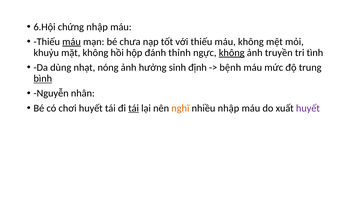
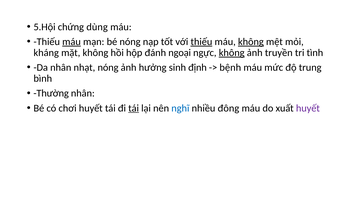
6.Hội: 6.Hội -> 5.Hội (45, 27)
chứng nhập: nhập -> dùng (97, 27)
bé chưa: chưa -> nóng (130, 42)
thiếu underline: none -> present (201, 42)
không underline: none -> present (251, 42)
khuỷu: khuỷu -> kháng (46, 53)
thỉnh: thỉnh -> ngoại (180, 53)
Da dùng: dùng -> nhân (61, 68)
bình underline: present -> none (43, 79)
Nguyễn: Nguyễn -> Thường (51, 94)
nghĩ colour: orange -> blue (180, 108)
nhiều nhập: nhập -> đông (228, 108)
